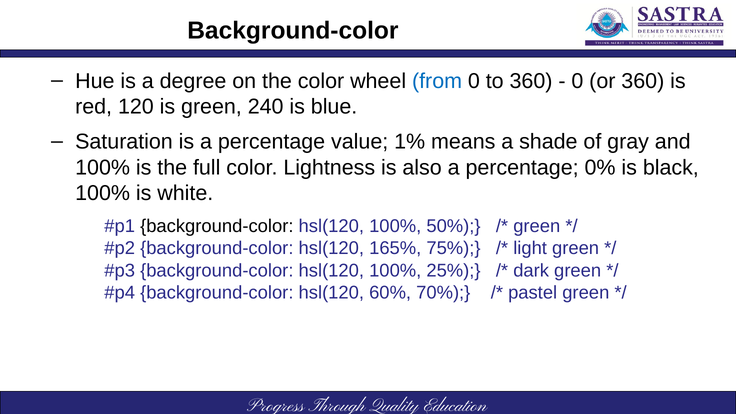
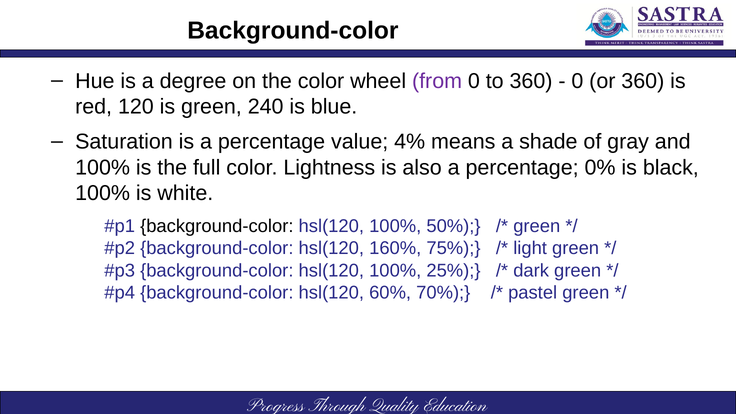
from colour: blue -> purple (437, 81)
1%: 1% -> 4% (410, 142)
165%: 165% -> 160% (395, 248)
